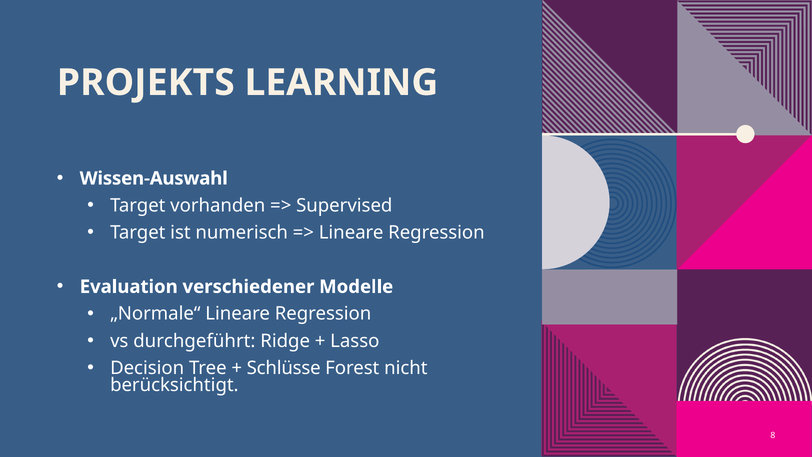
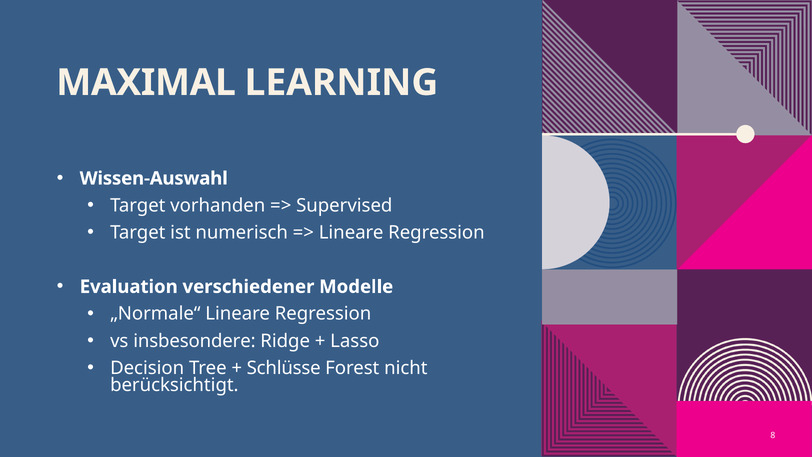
PROJEKTS: PROJEKTS -> MAXIMAL (146, 83)
durchgeführt: durchgeführt -> insbesondere (194, 341)
